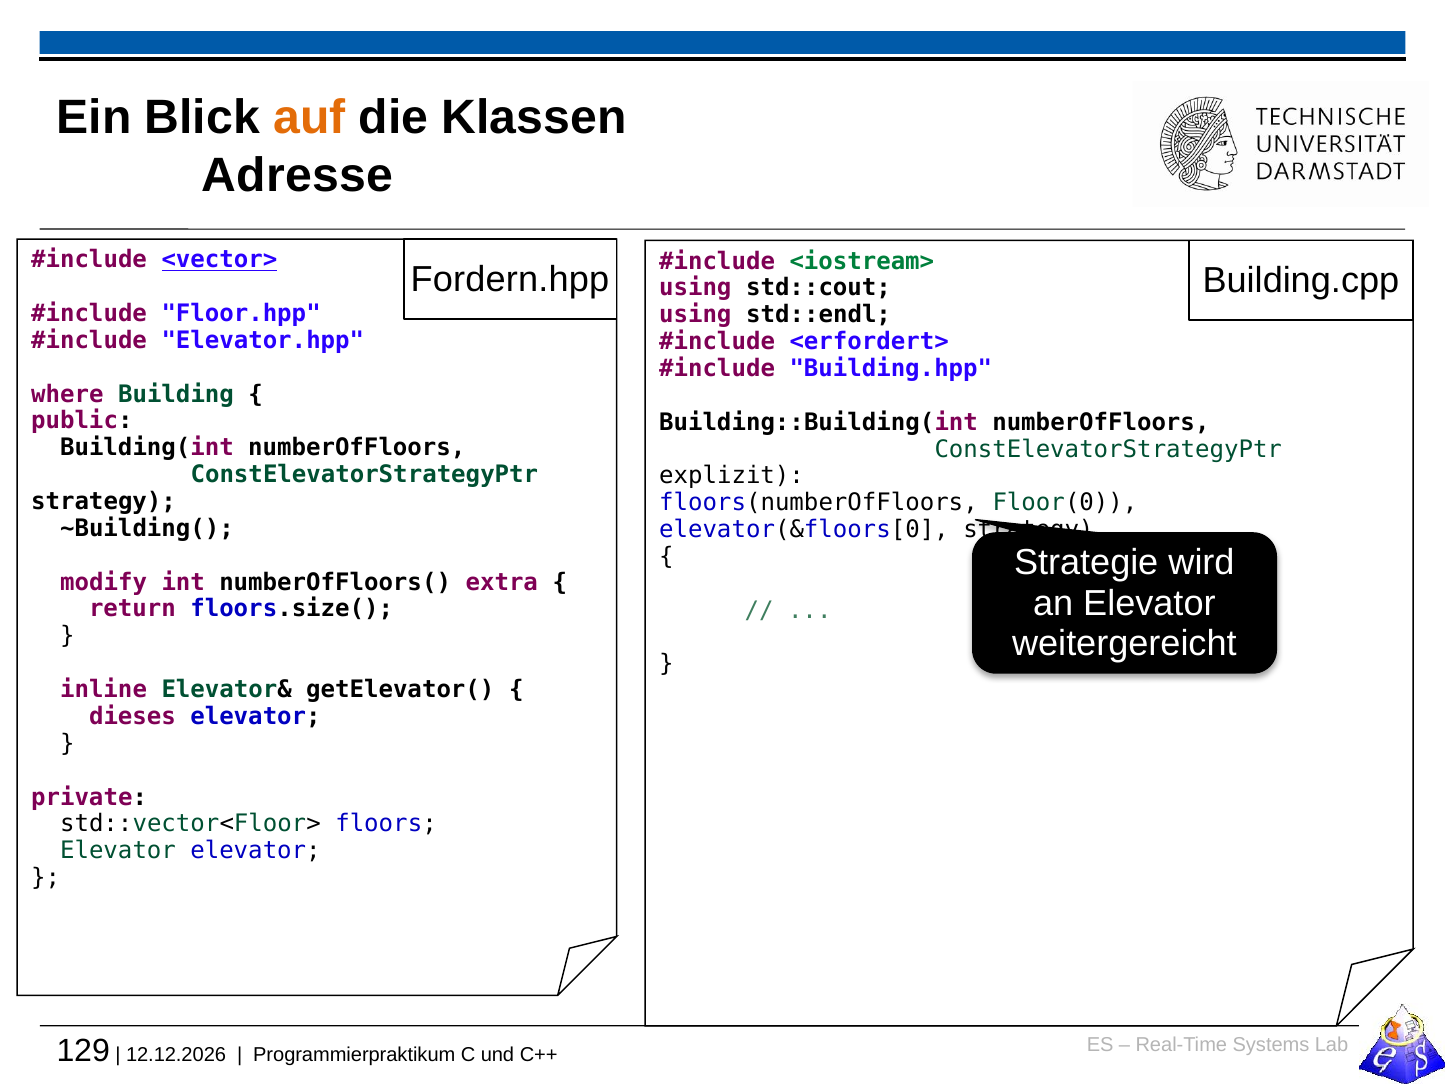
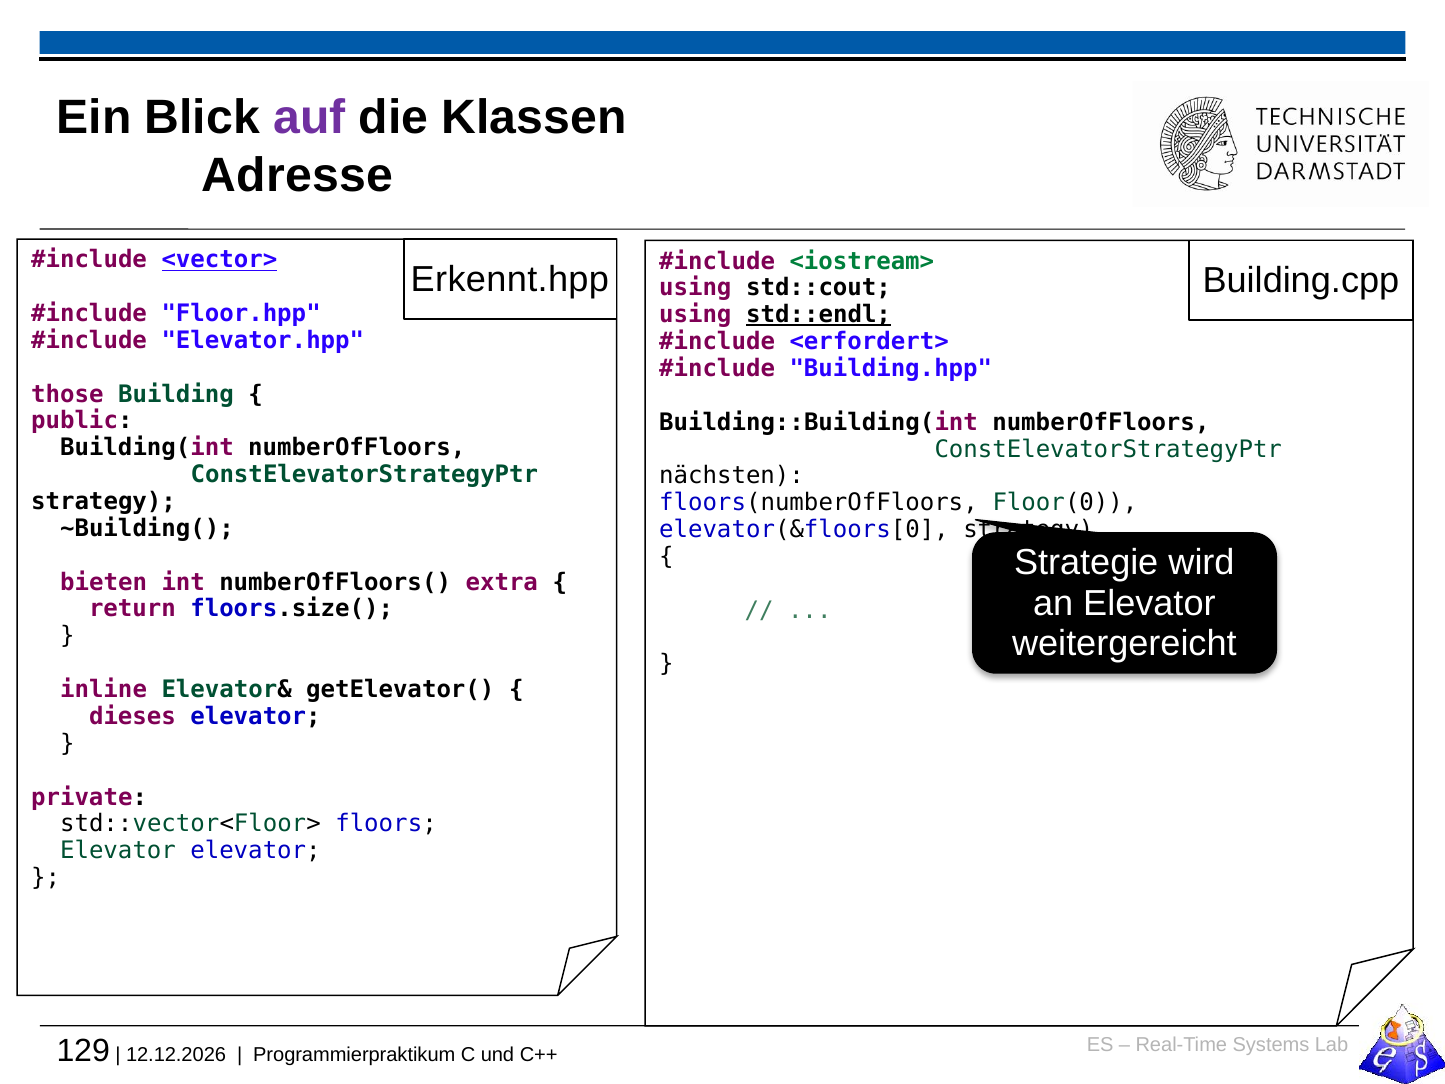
auf colour: orange -> purple (309, 118)
Fordern.hpp: Fordern.hpp -> Erkennt.hpp (510, 279)
std::endl underline: none -> present (819, 315)
where: where -> those (67, 394)
explizit: explizit -> nächsten (732, 476)
modify: modify -> bieten (104, 582)
